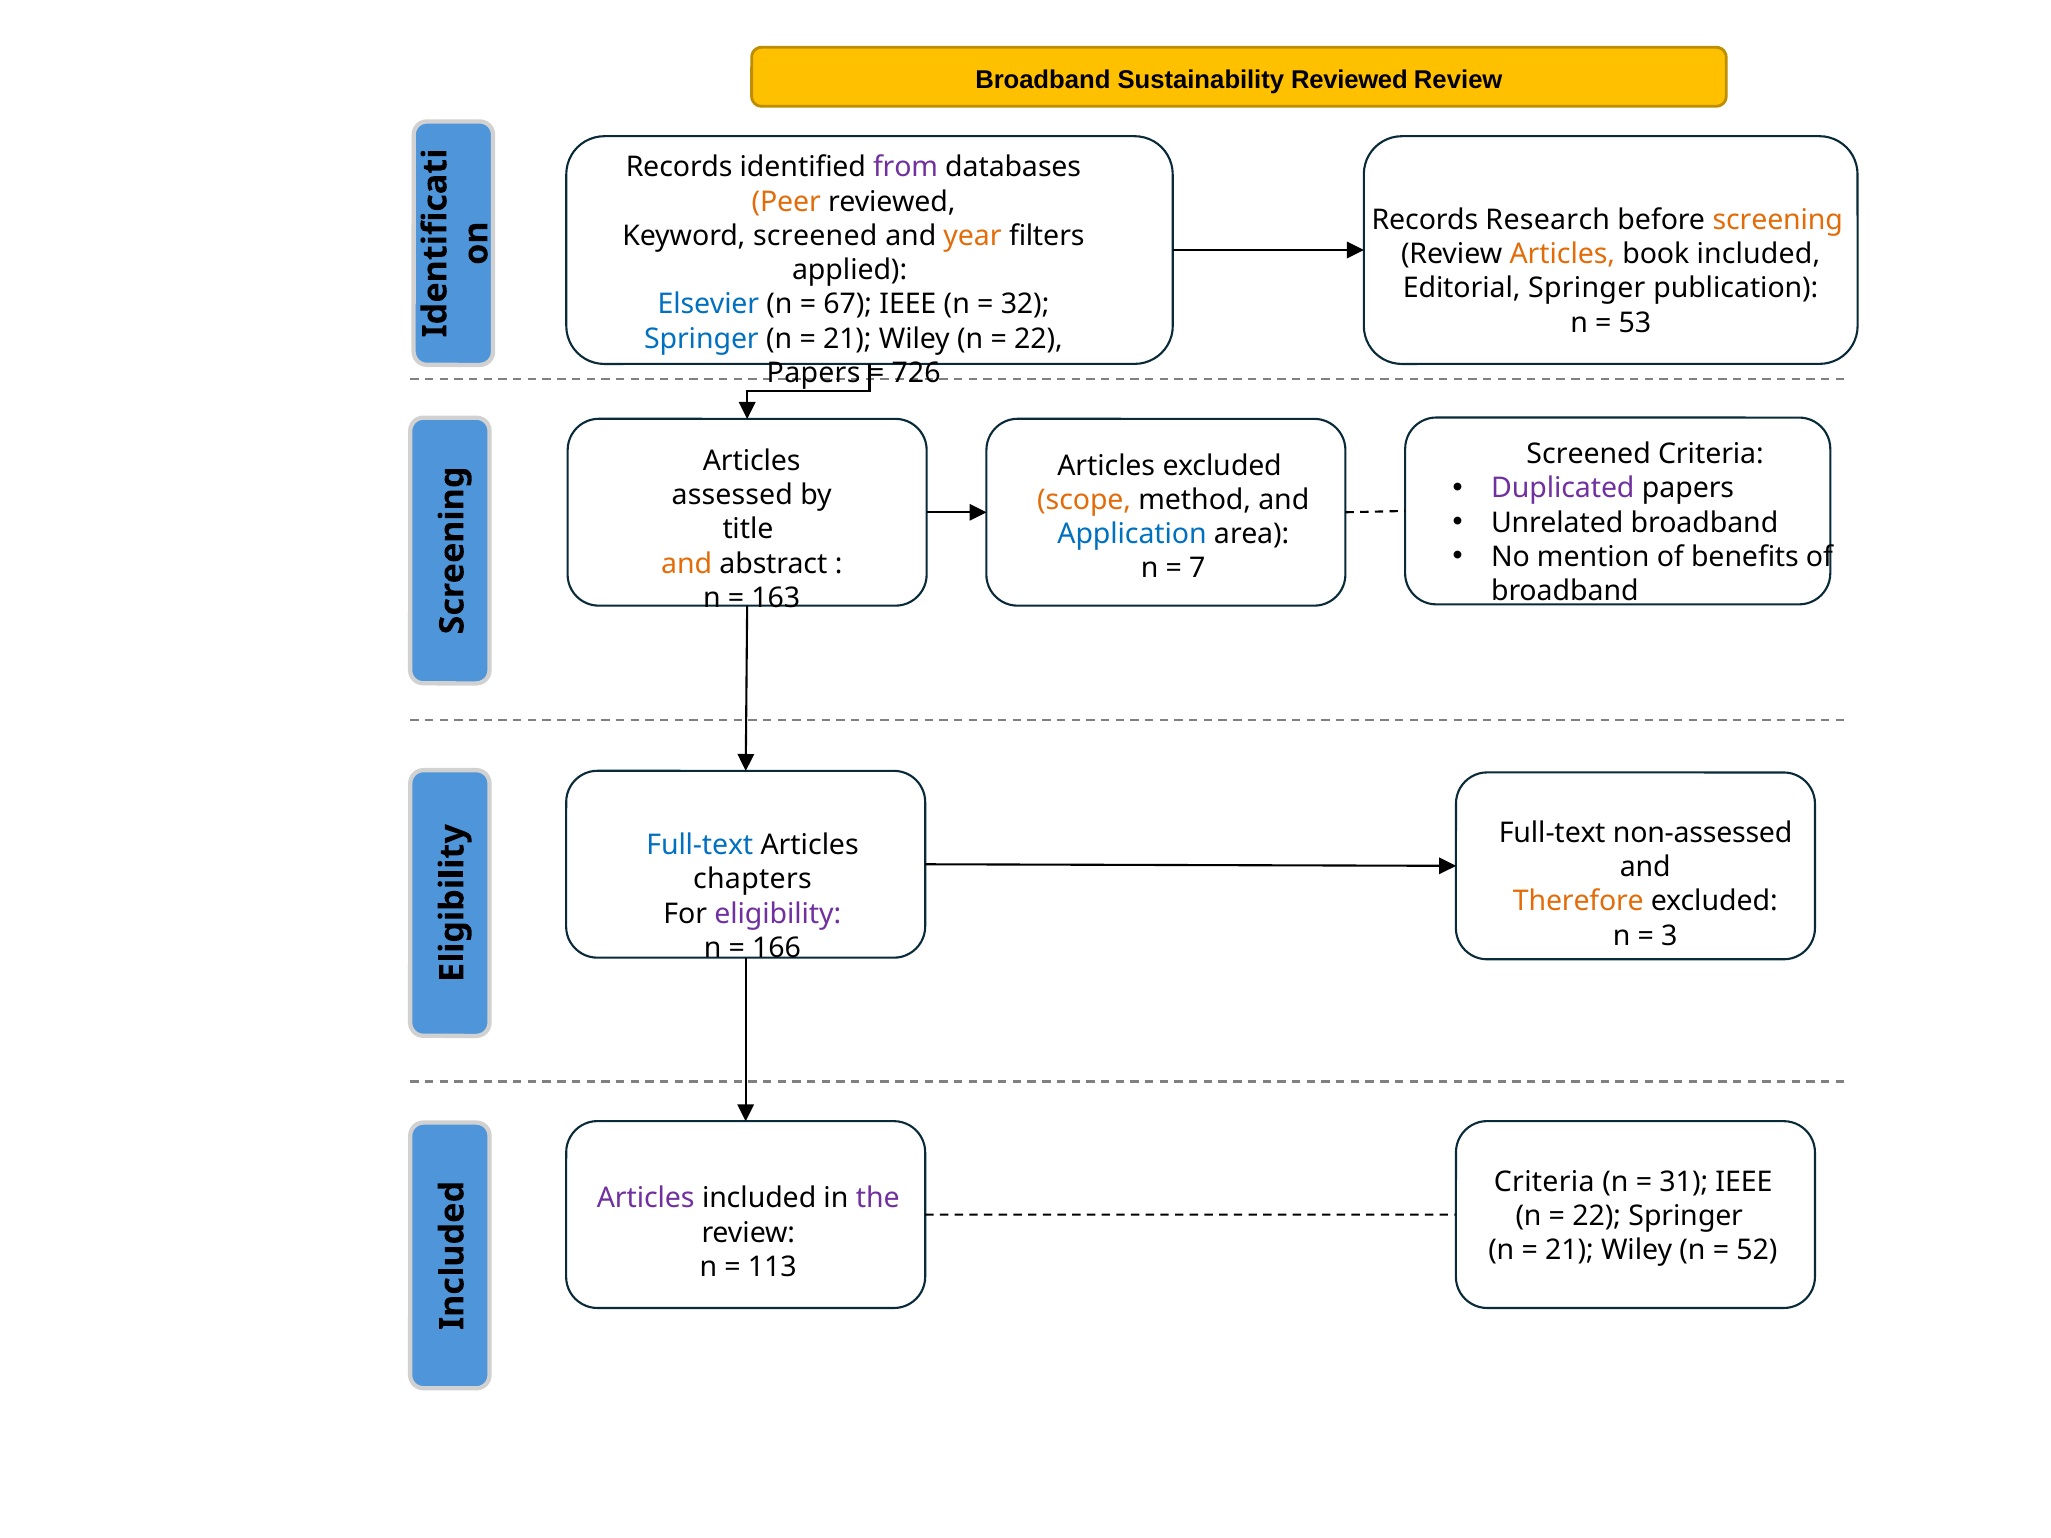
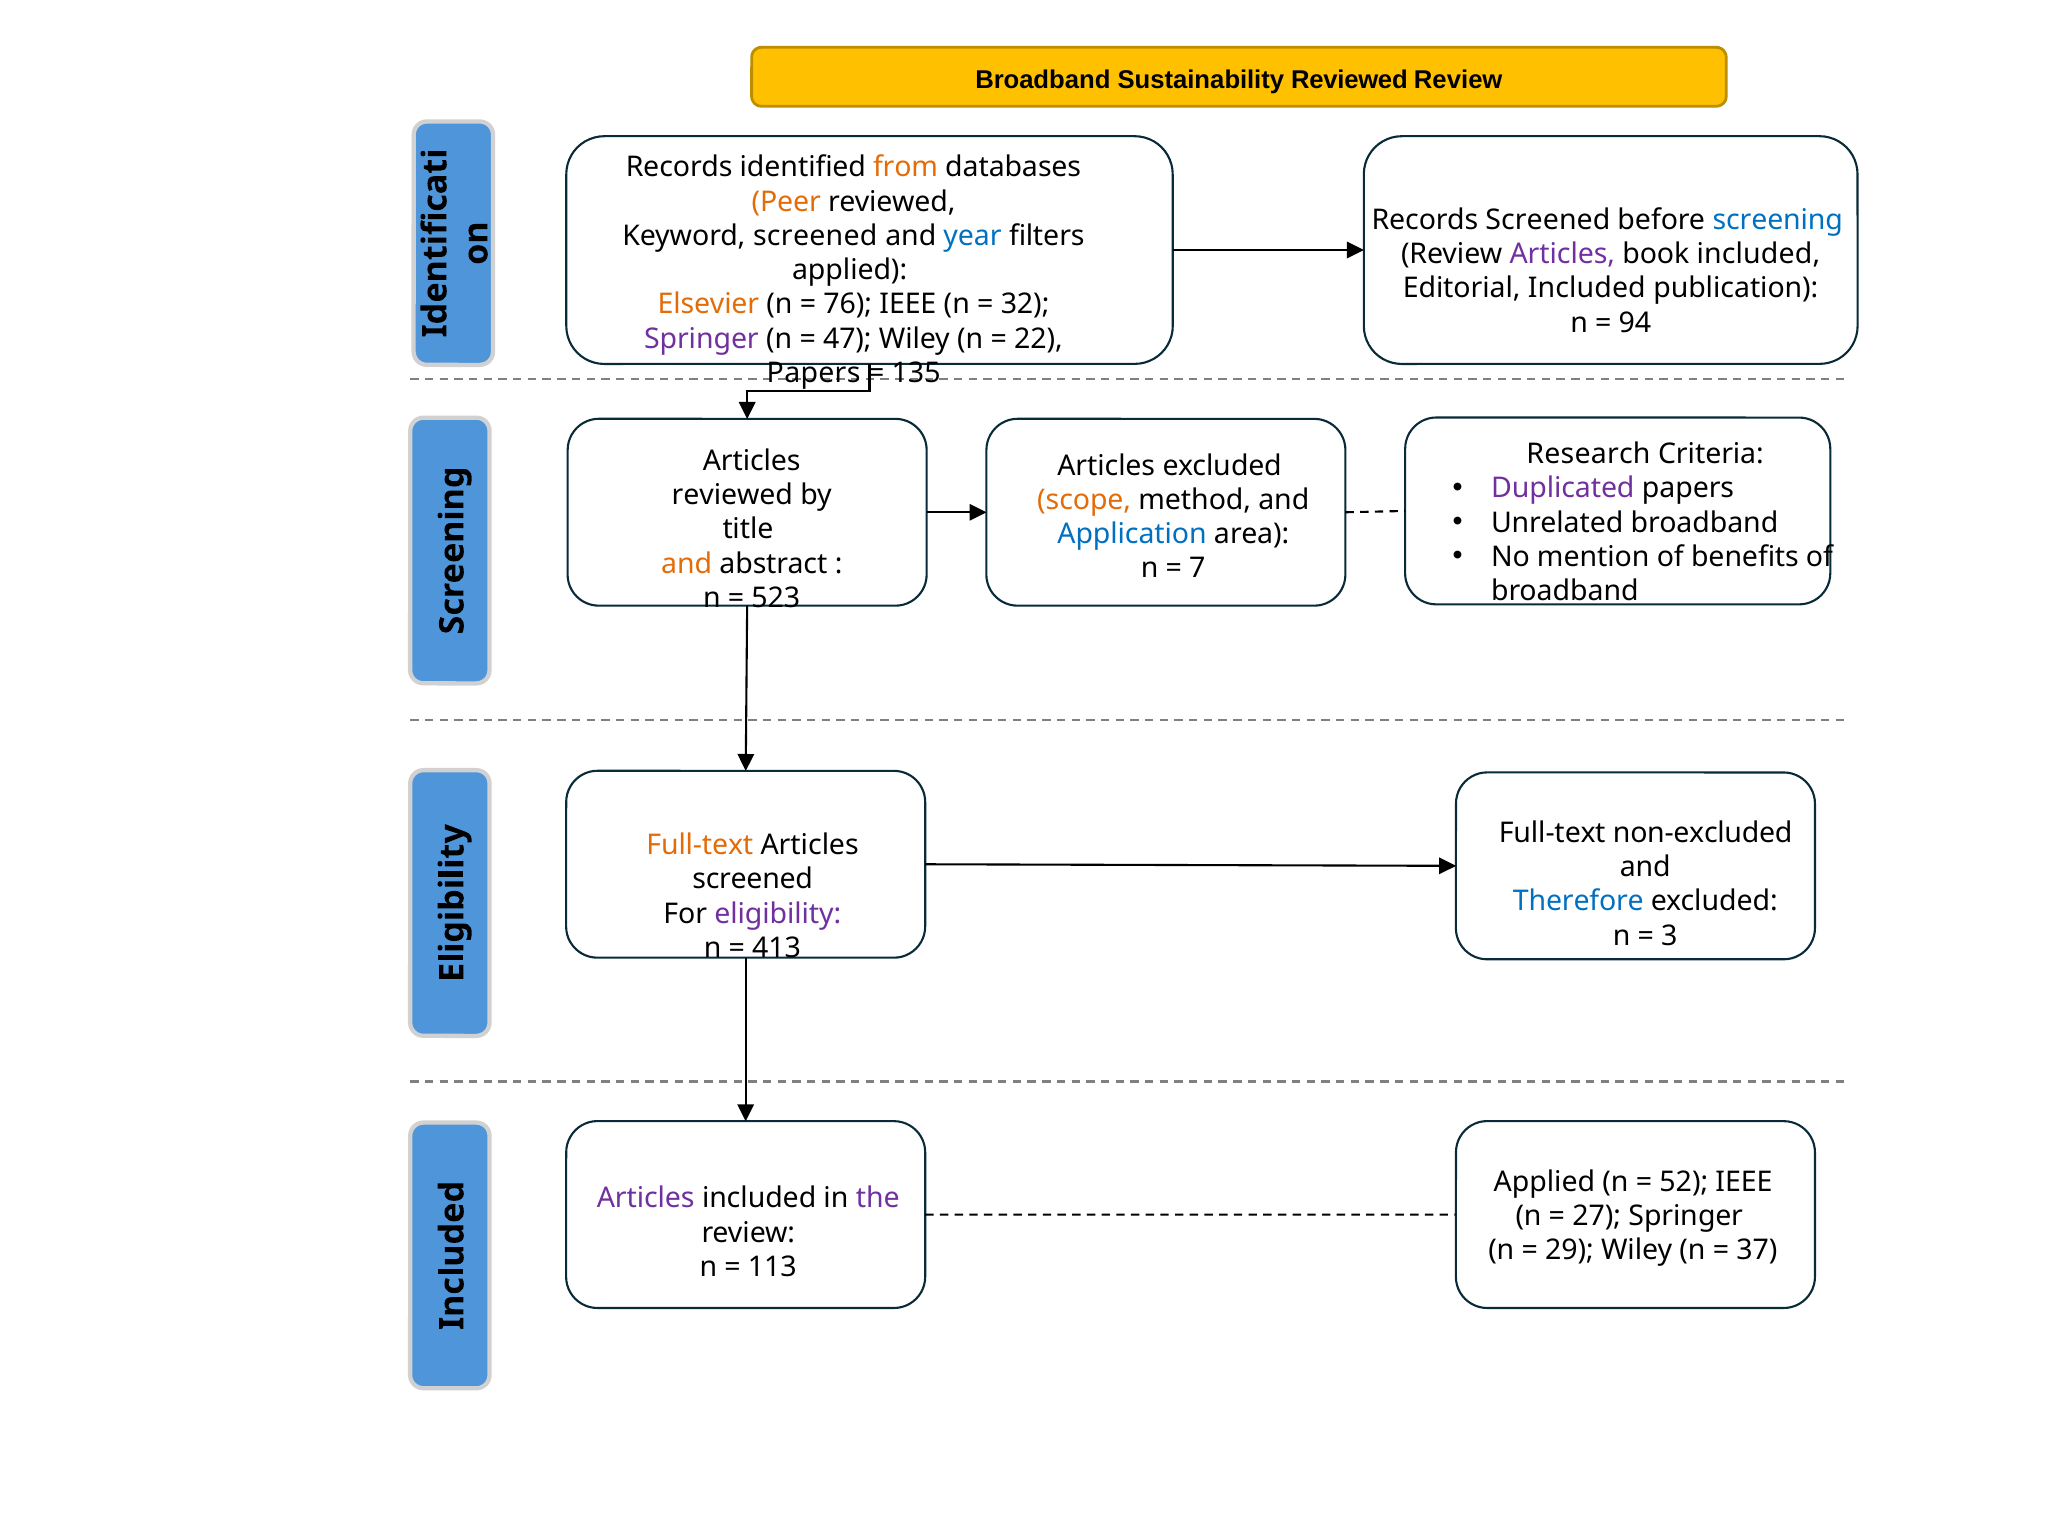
from colour: purple -> orange (906, 168)
Records Research: Research -> Screened (1548, 220)
screening colour: orange -> blue (1778, 220)
year colour: orange -> blue (973, 236)
Articles colour: orange -> purple (1562, 254)
Editorial Springer: Springer -> Included (1587, 289)
Elsevier colour: blue -> orange (708, 304)
67: 67 -> 76 (848, 304)
53: 53 -> 94 (1635, 323)
Springer colour: blue -> purple (701, 339)
21: 21 -> 47 (847, 339)
726: 726 -> 135 (916, 373)
Screened: Screened -> Research (1589, 454)
assessed: assessed -> reviewed (732, 495)
163: 163 -> 523 (776, 598)
non-assessed: non-assessed -> non-excluded (1703, 833)
Full-text colour: blue -> orange (700, 845)
chapters: chapters -> screened (753, 880)
Therefore colour: orange -> blue (1578, 902)
166: 166 -> 413 (777, 948)
Criteria: Criteria -> Applied (1544, 1182)
31: 31 -> 52 (1684, 1182)
22: 22 -> 27 (1597, 1216)
21: 21 -> 29 (1569, 1250)
52: 52 -> 37 (1757, 1250)
